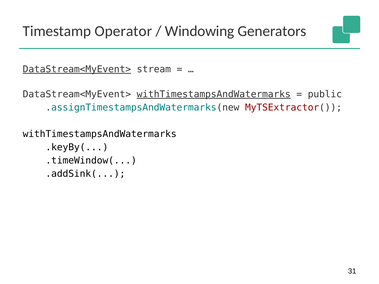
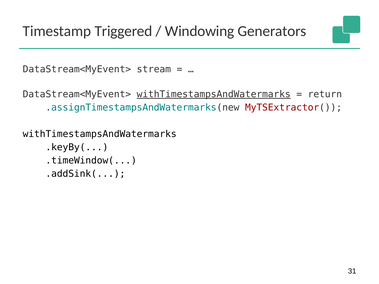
Operator: Operator -> Triggered (123, 31)
DataStream<MyEvent> underline: present -> none (77, 69)
public: public -> return (325, 94)
